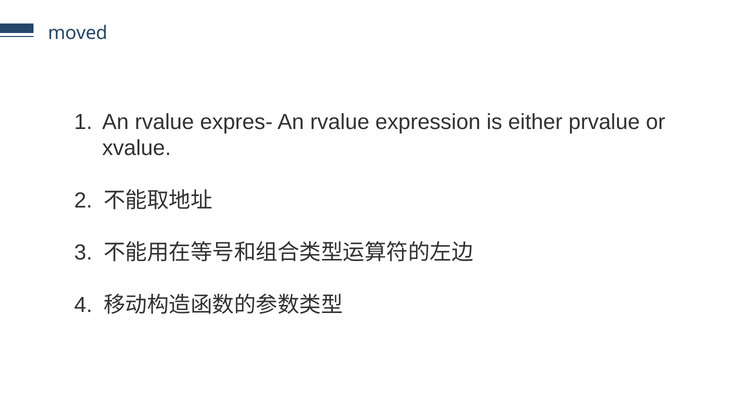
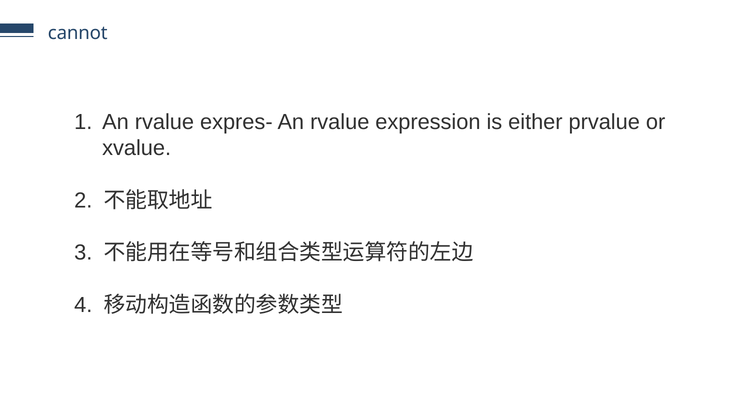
moved: moved -> cannot (78, 33)
